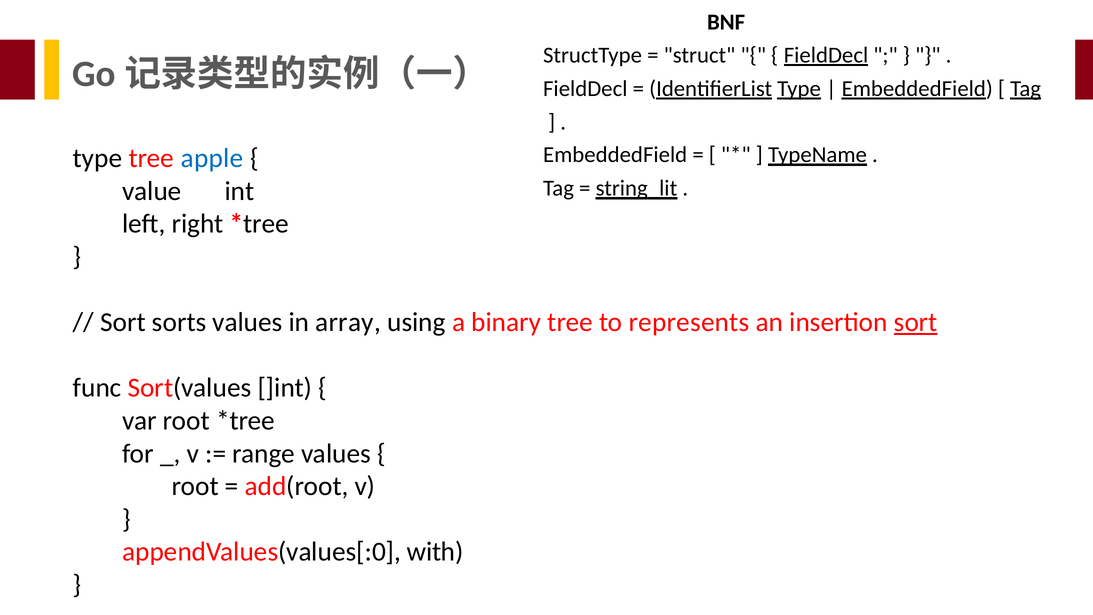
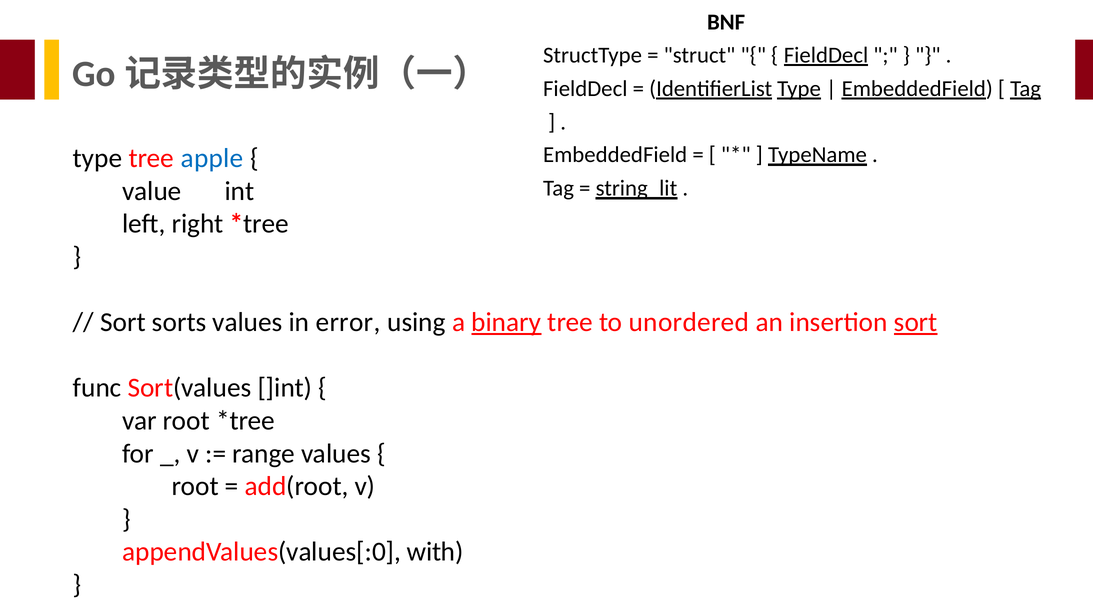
array: array -> error (348, 322)
binary underline: none -> present (506, 322)
represents: represents -> unordered (689, 322)
